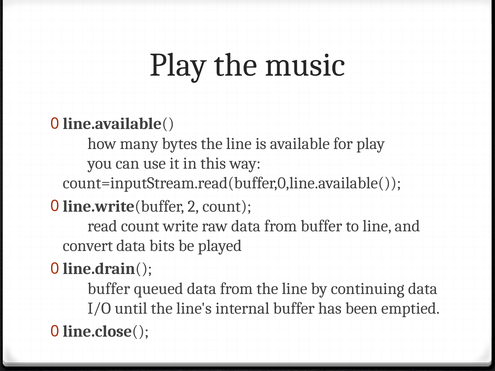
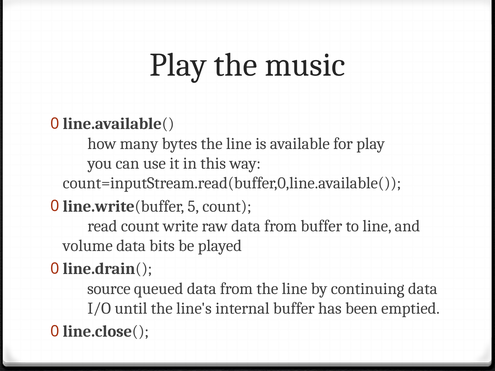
2: 2 -> 5 (193, 206)
convert: convert -> volume (88, 246)
buffer: buffer -> source (109, 289)
